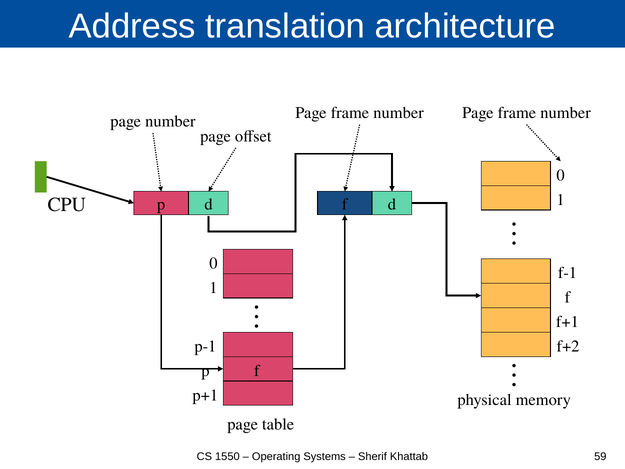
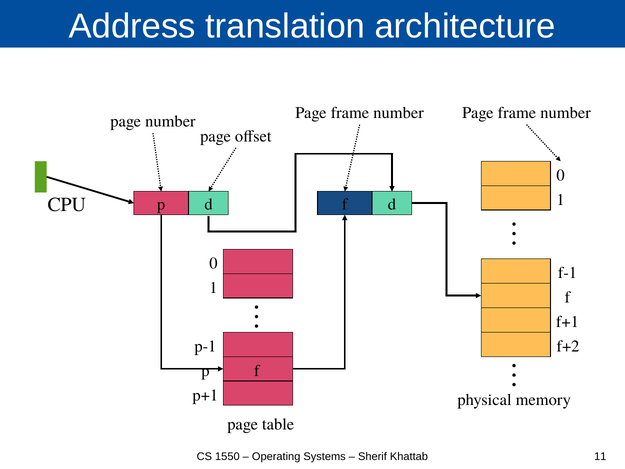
59: 59 -> 11 (600, 456)
